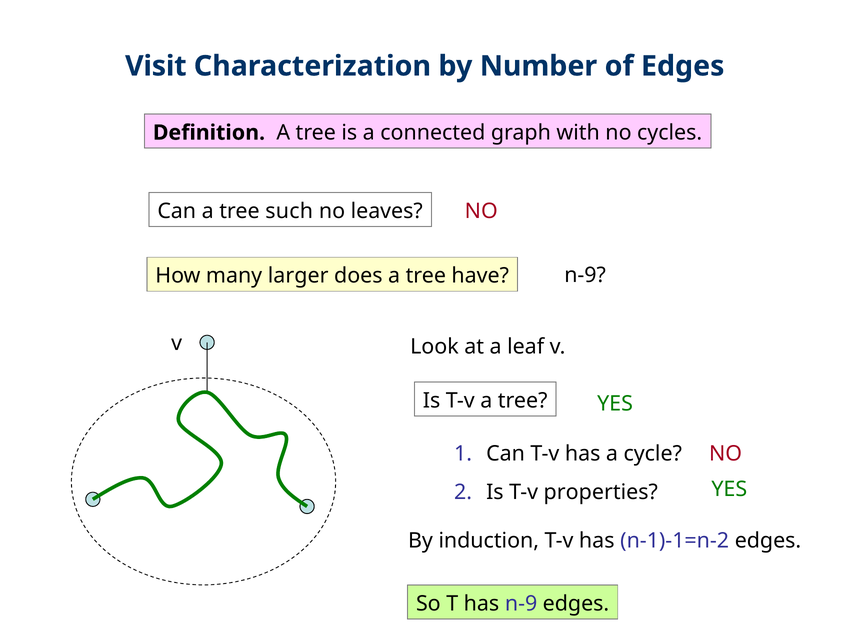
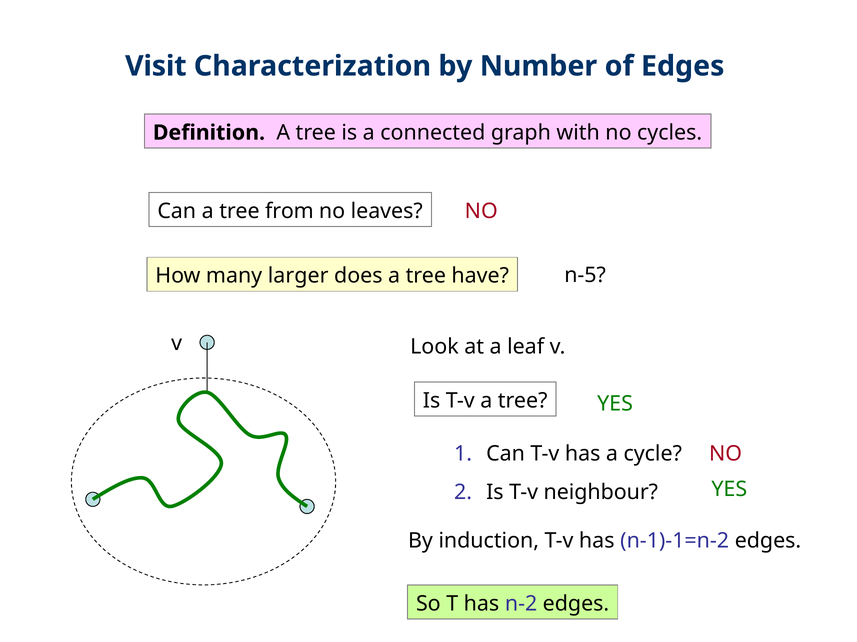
such: such -> from (289, 211)
have n-9: n-9 -> n-5 (585, 276)
properties: properties -> neighbour (601, 493)
has n-9: n-9 -> n-2 (521, 604)
